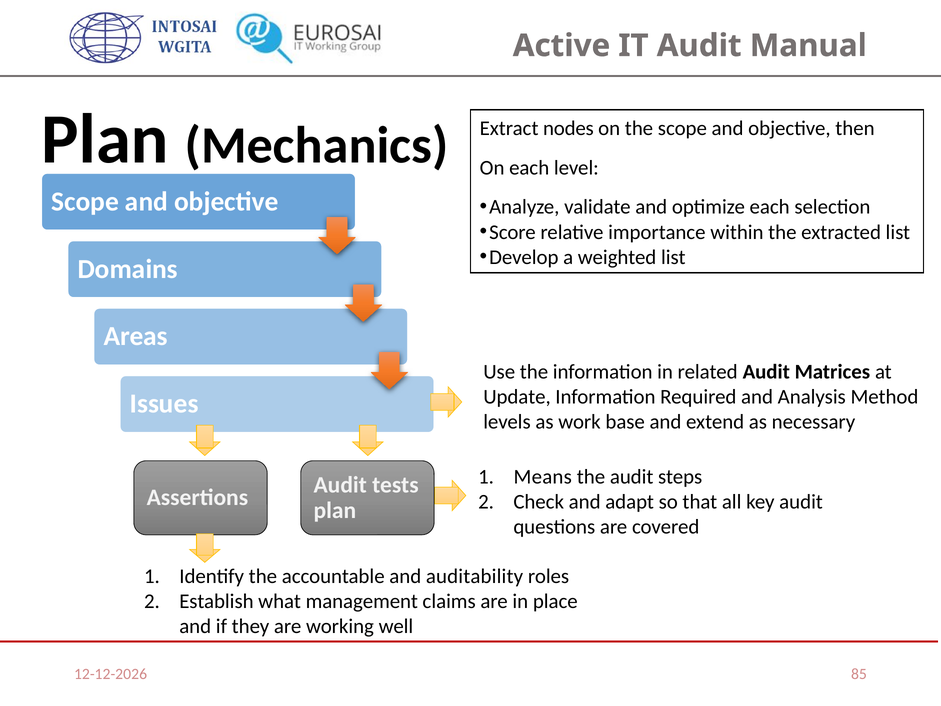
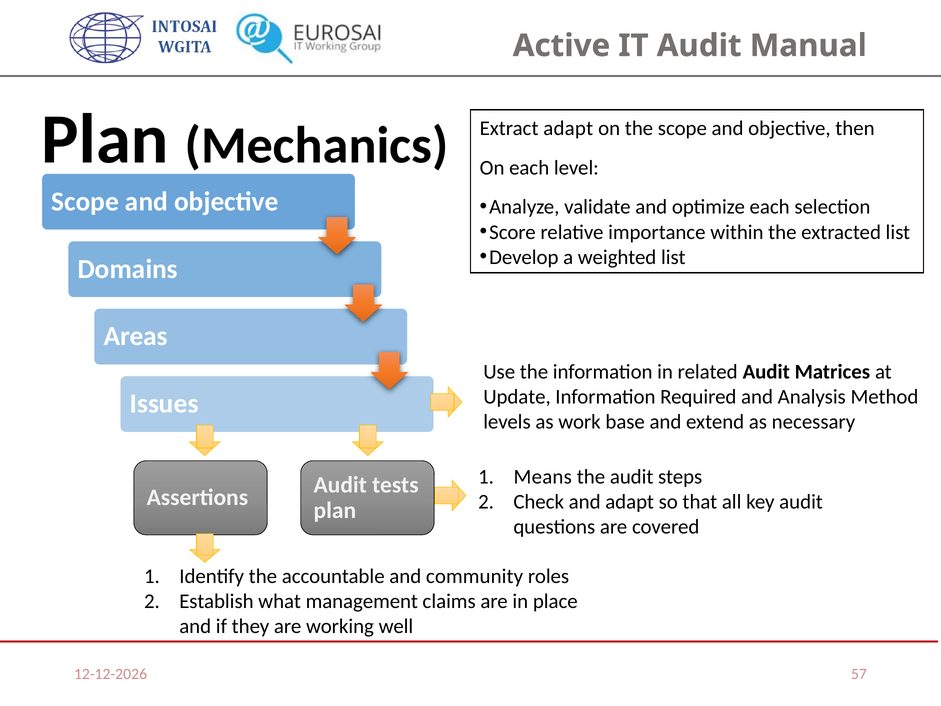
Extract nodes: nodes -> adapt (568, 128)
auditability: auditability -> community (475, 576)
85: 85 -> 57 (859, 674)
